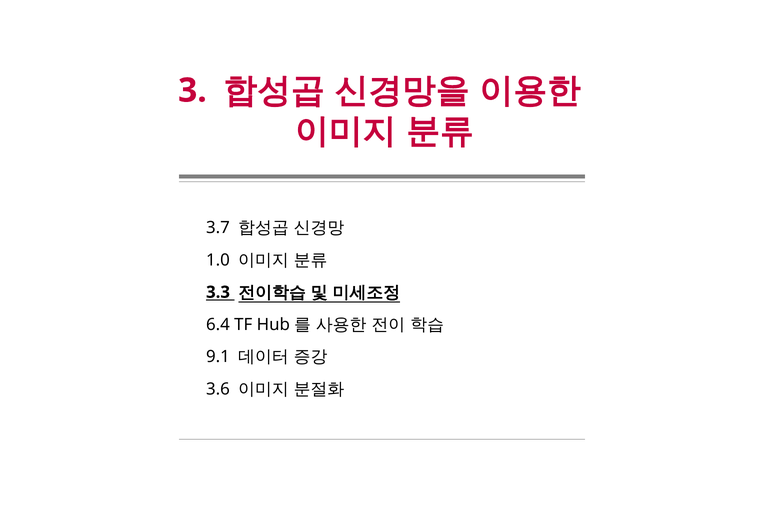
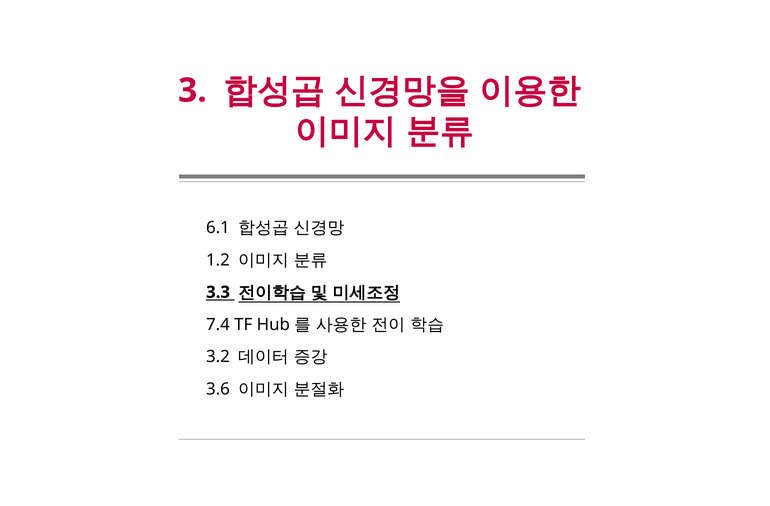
3.7: 3.7 -> 6.1 (218, 228)
1.0: 1.0 -> 1.2 (218, 260)
6.4: 6.4 -> 7.4 (218, 324)
9.1: 9.1 -> 3.2 (218, 357)
